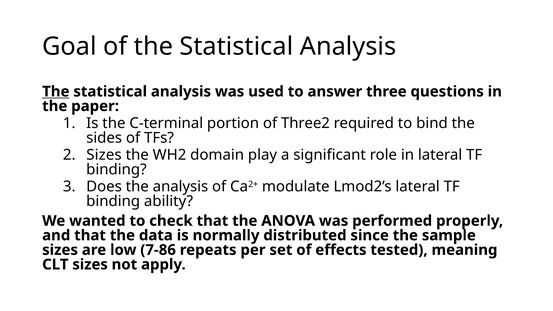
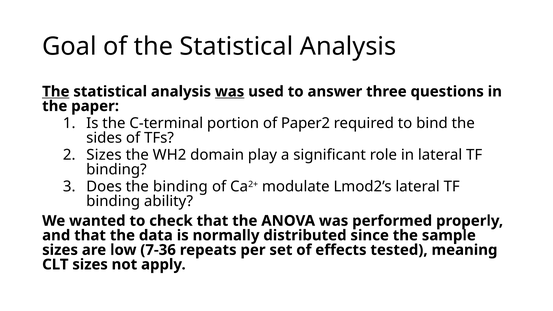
was underline: none -> present (230, 92)
Three2: Three2 -> Paper2 (305, 123)
the analysis: analysis -> binding (180, 187)
7-86: 7-86 -> 7-36 (158, 250)
